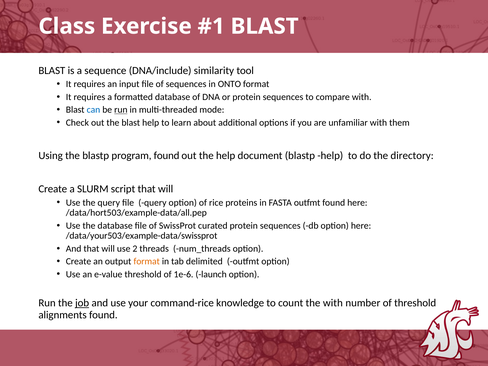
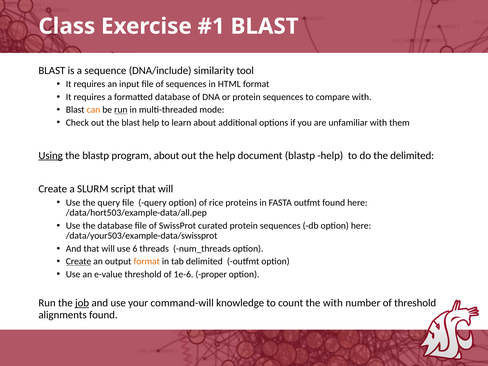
ONTO: ONTO -> HTML (229, 84)
can colour: blue -> orange (93, 110)
Using underline: none -> present (51, 155)
program found: found -> about (167, 155)
the directory: directory -> delimited (412, 155)
2: 2 -> 6 (135, 249)
Create underline: none -> present (79, 261)
launch: launch -> proper (211, 274)
command-rice: command-rice -> command-will (182, 303)
